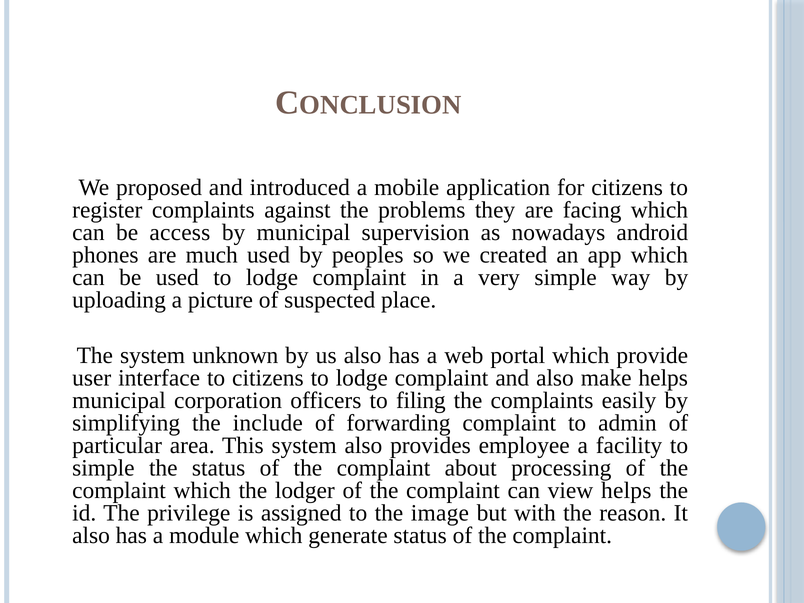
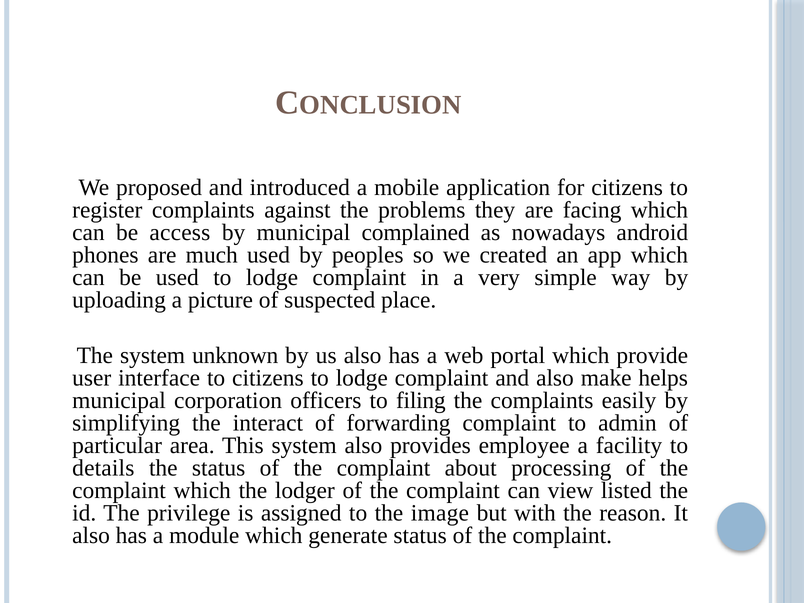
supervision: supervision -> complained (416, 232)
include: include -> interact (268, 423)
simple: simple -> details (103, 468)
view helps: helps -> listed (626, 491)
